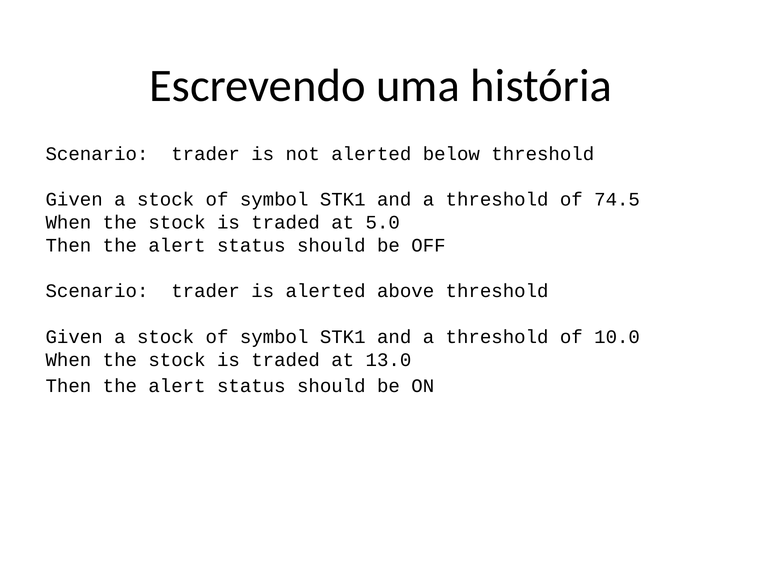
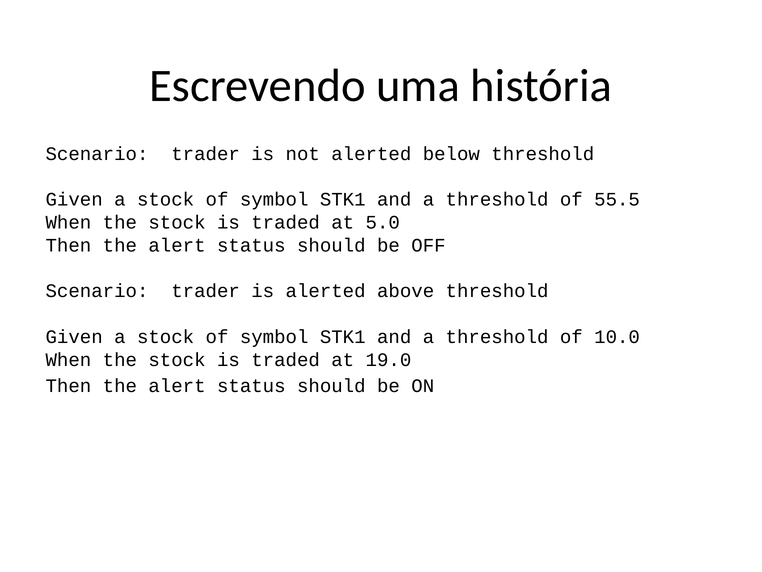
74.5: 74.5 -> 55.5 (617, 199)
13.0: 13.0 -> 19.0 (388, 359)
